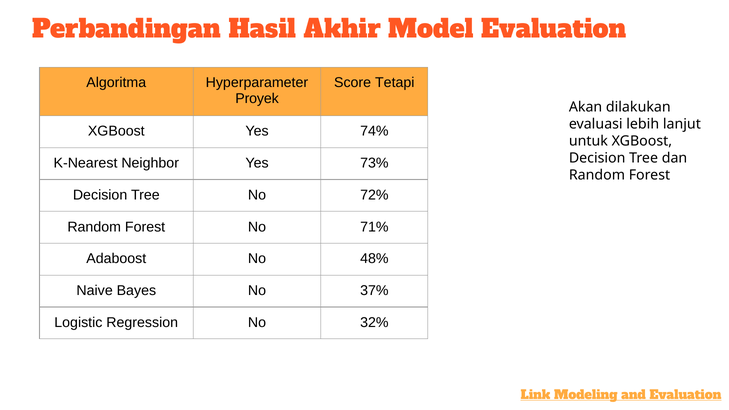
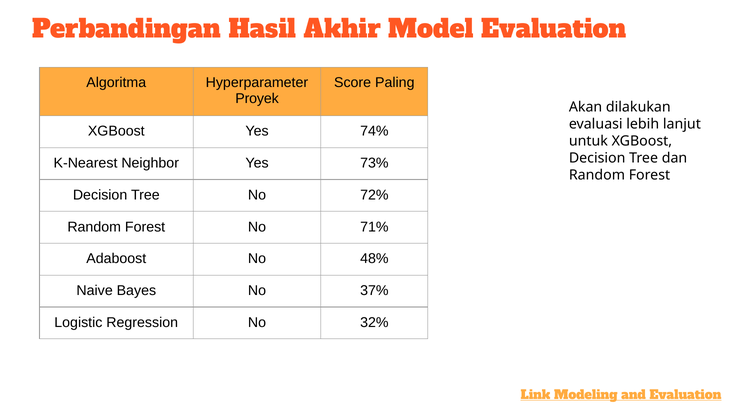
Tetapi: Tetapi -> Paling (395, 83)
